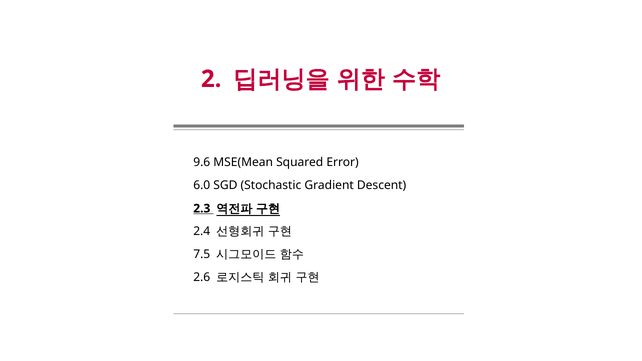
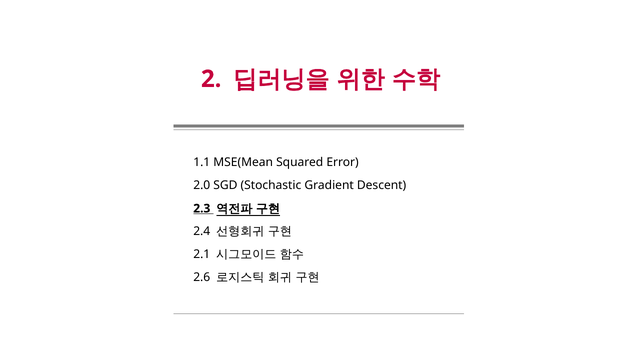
9.6: 9.6 -> 1.1 (202, 163)
6.0: 6.0 -> 2.0 (202, 186)
7.5: 7.5 -> 2.1 (202, 255)
